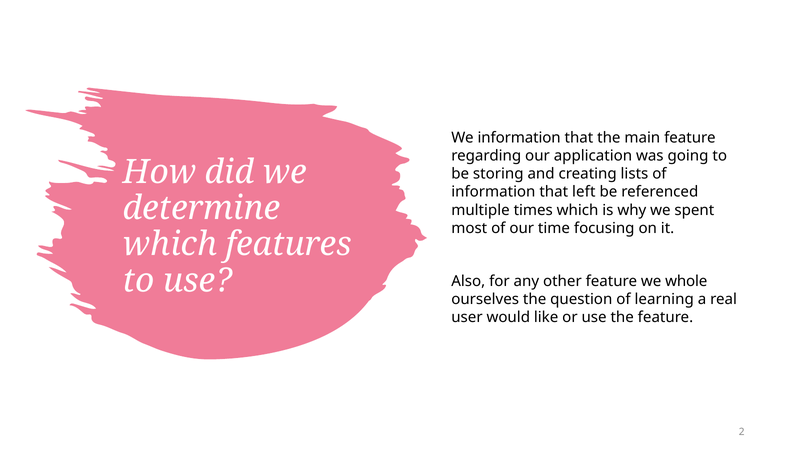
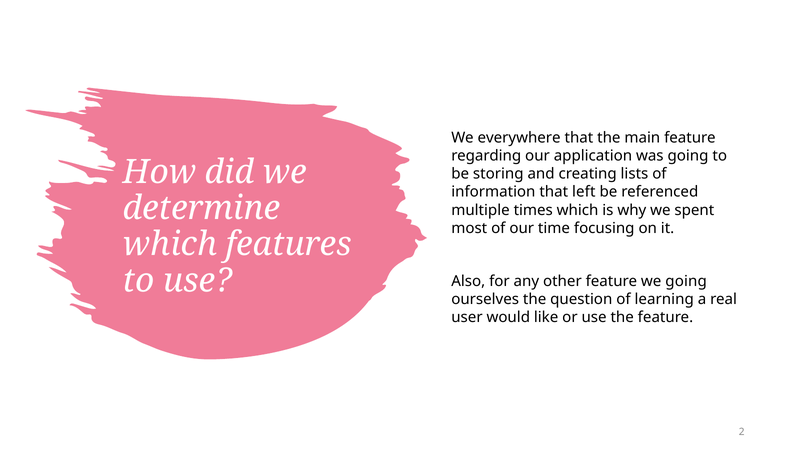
We information: information -> everywhere (519, 138)
we whole: whole -> going (686, 281)
